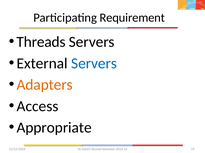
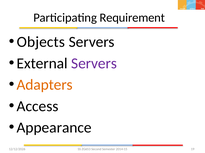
Threads: Threads -> Objects (41, 42)
Servers colour: blue -> purple (94, 64)
Appropriate: Appropriate -> Appearance (54, 128)
